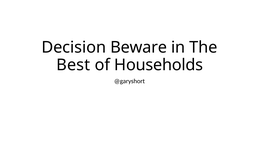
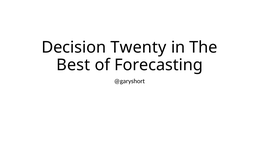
Beware: Beware -> Twenty (138, 47)
Households: Households -> Forecasting (159, 65)
